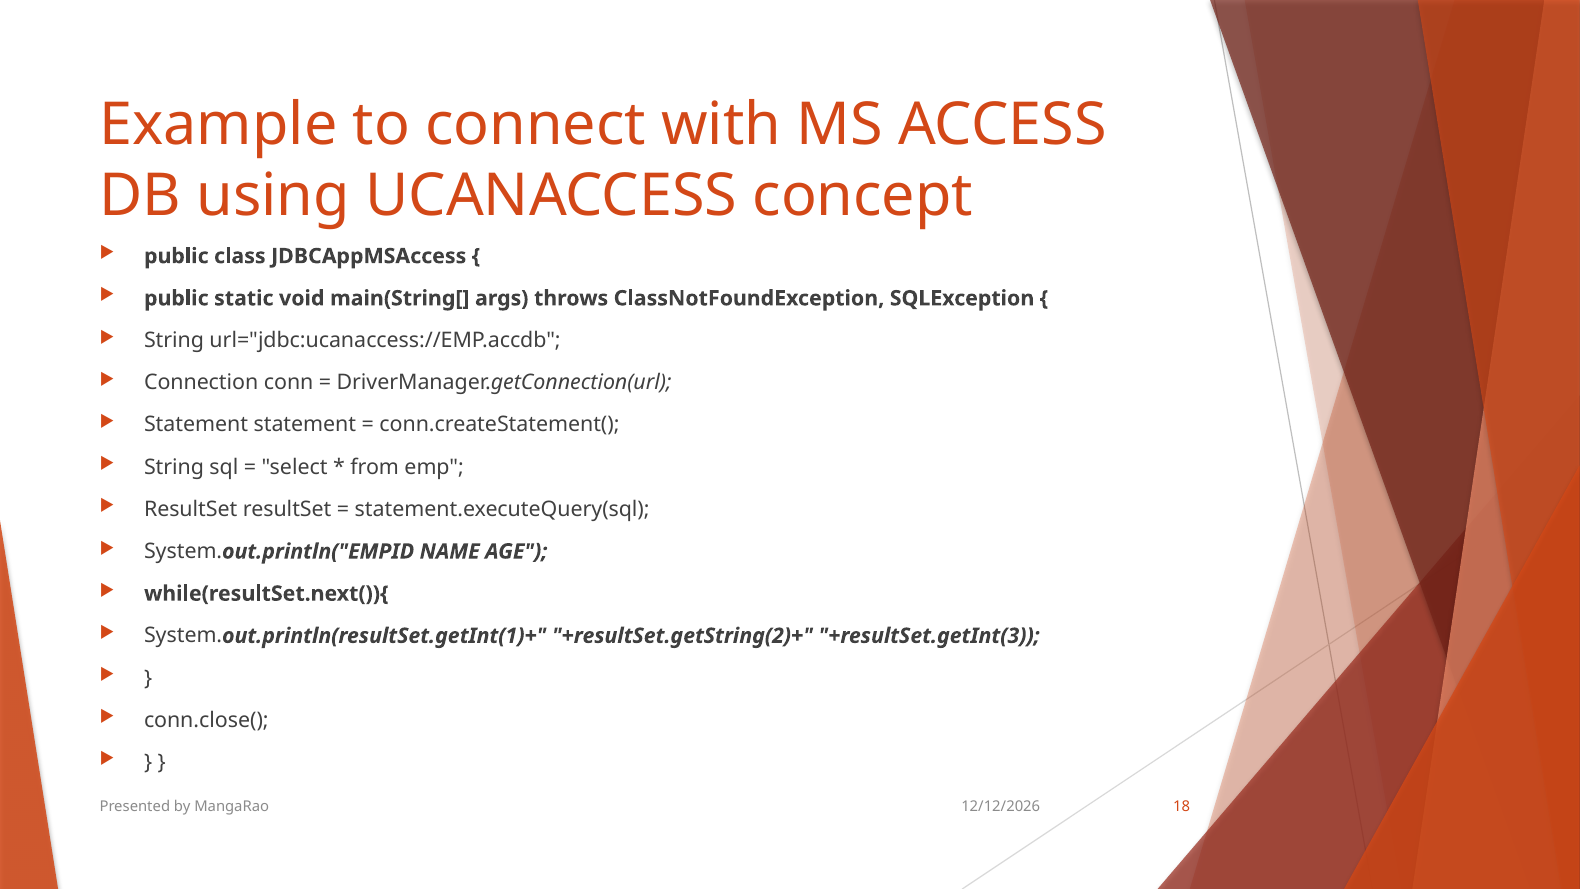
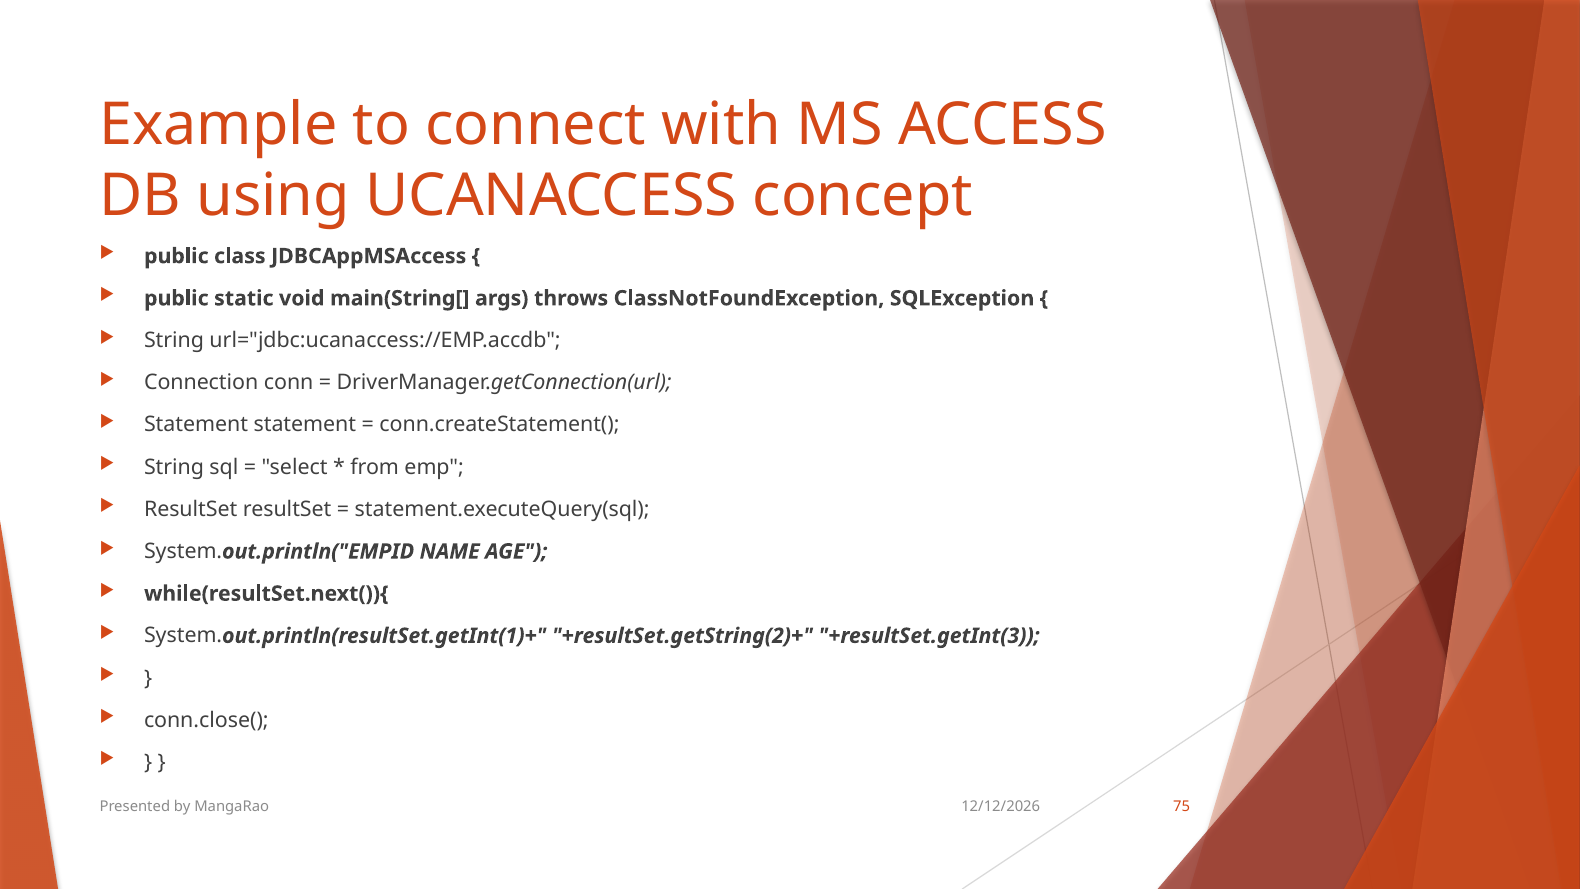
18: 18 -> 75 (1182, 806)
